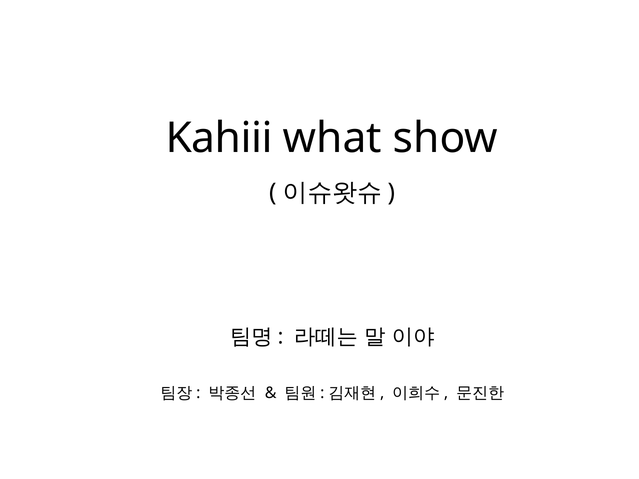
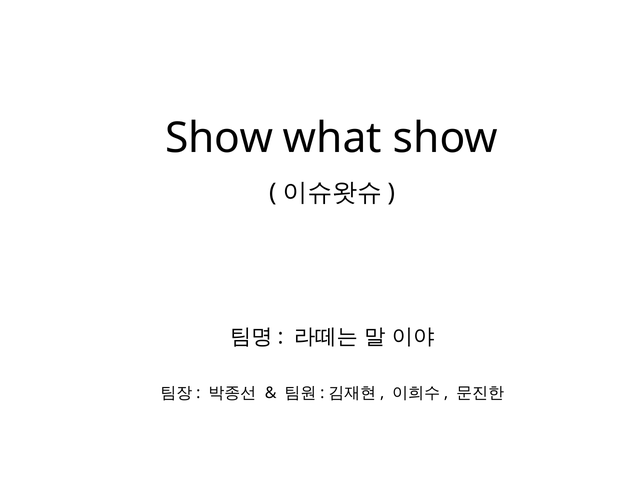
Kahiii: Kahiii -> Show (219, 138)
